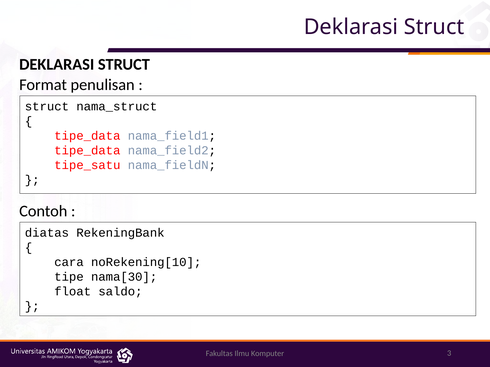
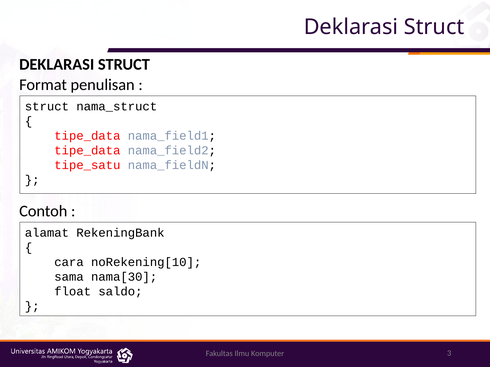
diatas: diatas -> alamat (47, 233)
tipe: tipe -> sama (69, 277)
